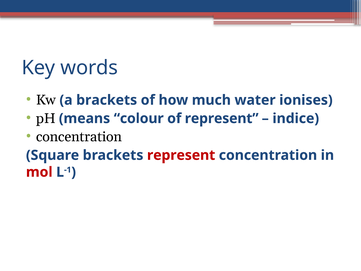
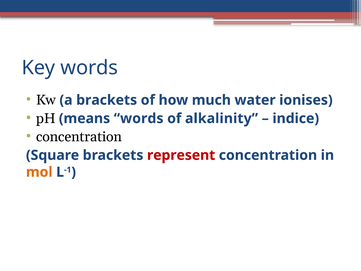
means colour: colour -> words (139, 118)
of represent: represent -> alkalinity (222, 118)
mol colour: red -> orange (39, 172)
